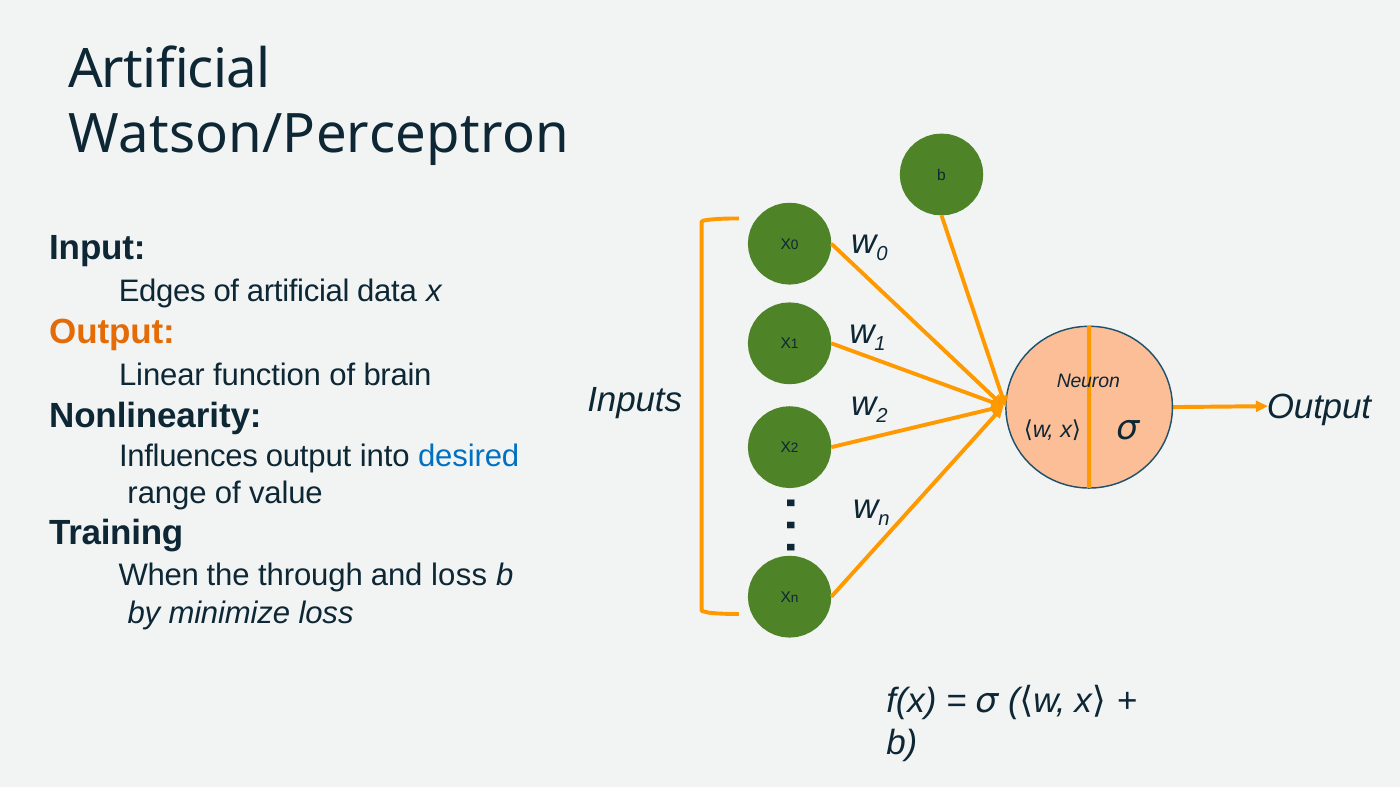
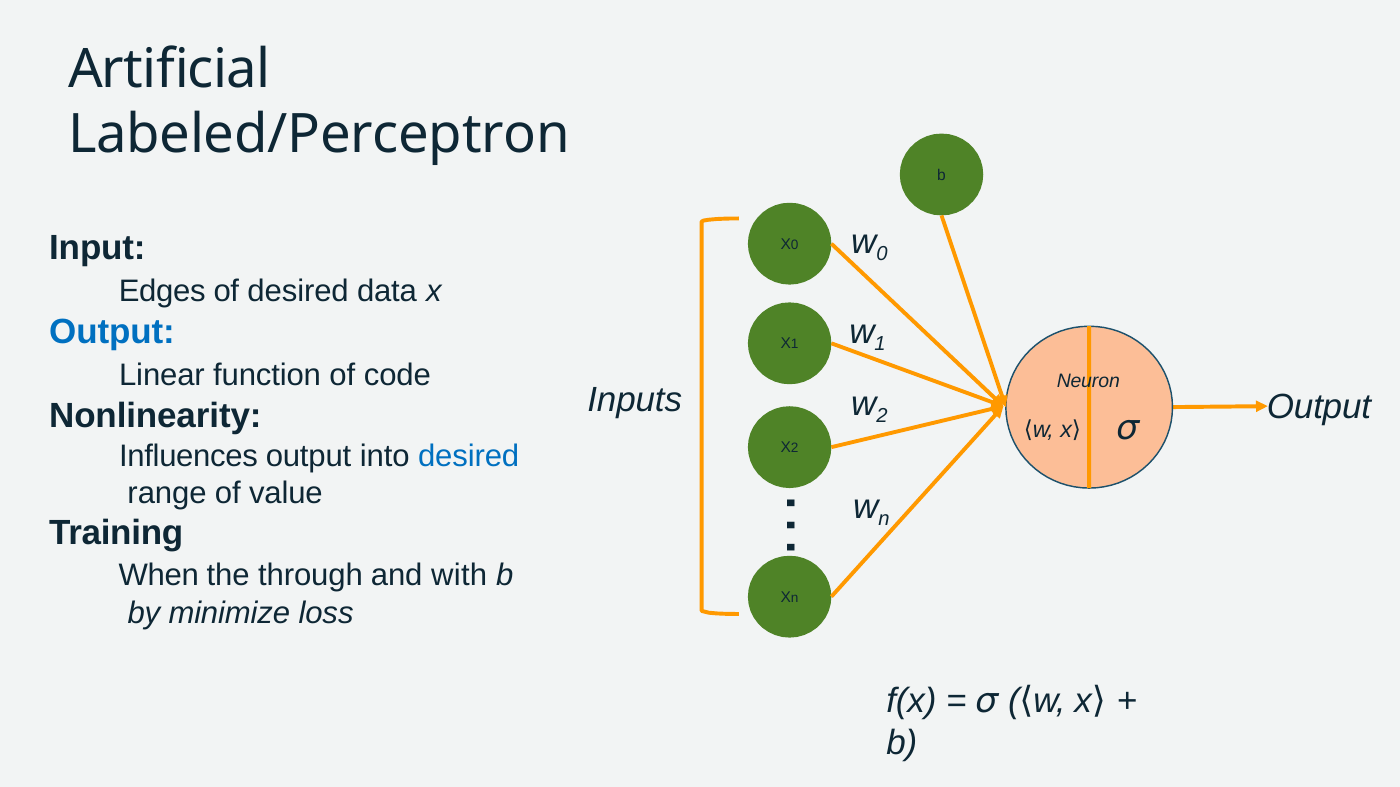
Watson/Perceptron: Watson/Perceptron -> Labeled/Perceptron (319, 135)
of artificial: artificial -> desired (298, 291)
Output colour: orange -> blue (112, 332)
brain: brain -> code (397, 375)
and loss: loss -> with (459, 576)
